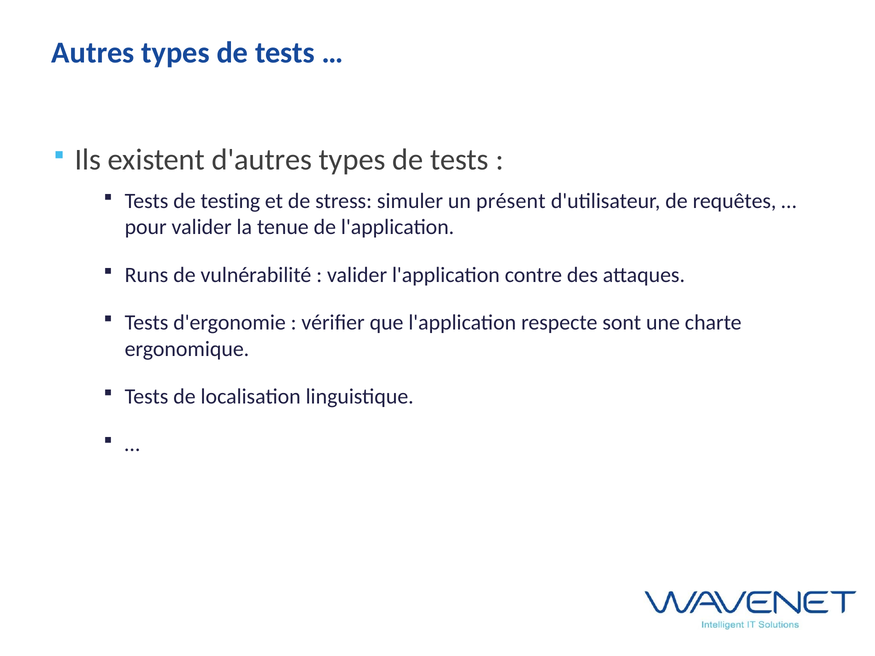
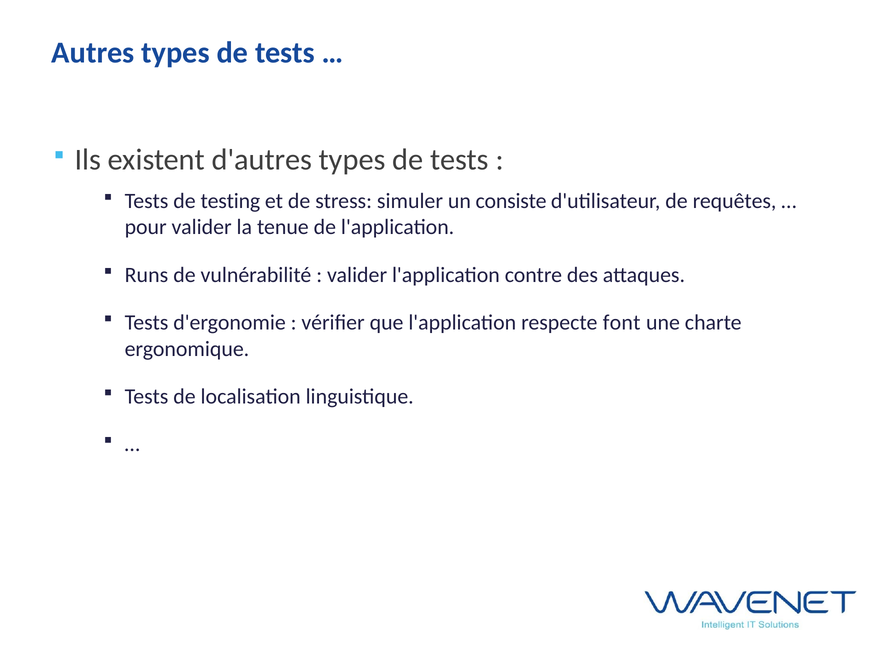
présent: présent -> consiste (511, 201)
sont: sont -> font (622, 323)
